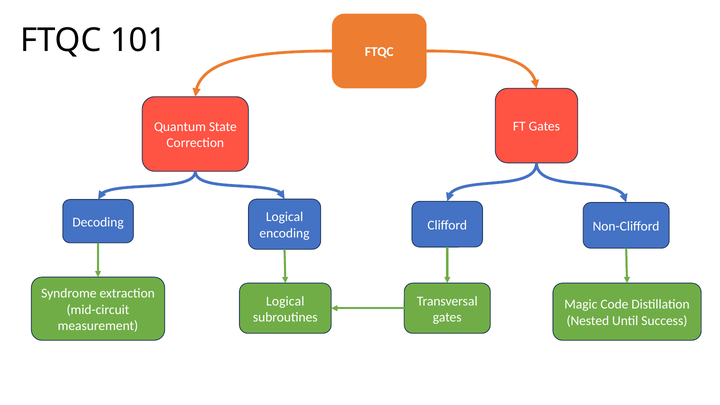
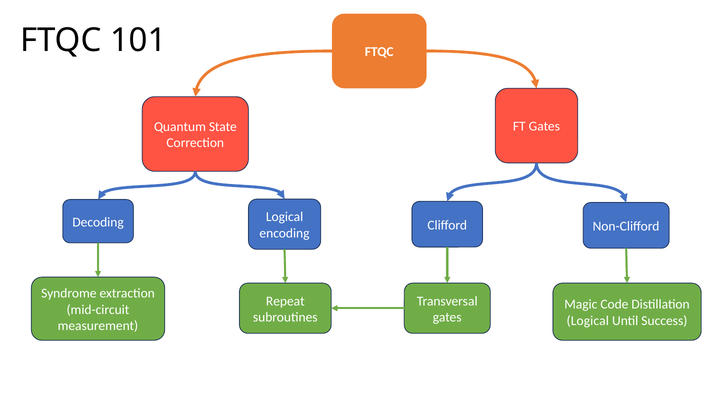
Logical: Logical -> Repeat (285, 301)
Nested: Nested -> Logical (588, 321)
